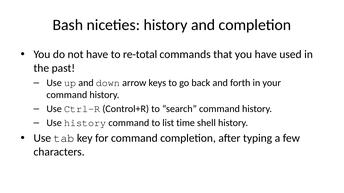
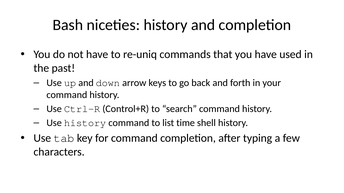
re-total: re-total -> re-uniq (140, 55)
